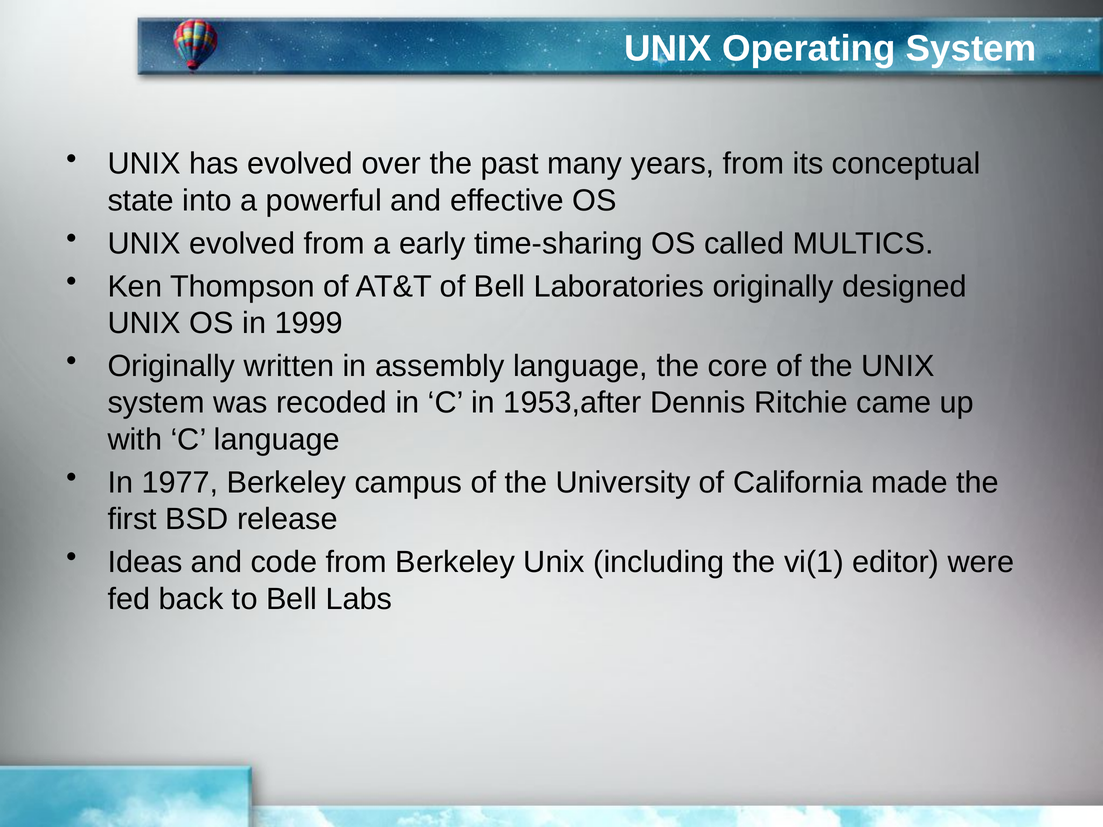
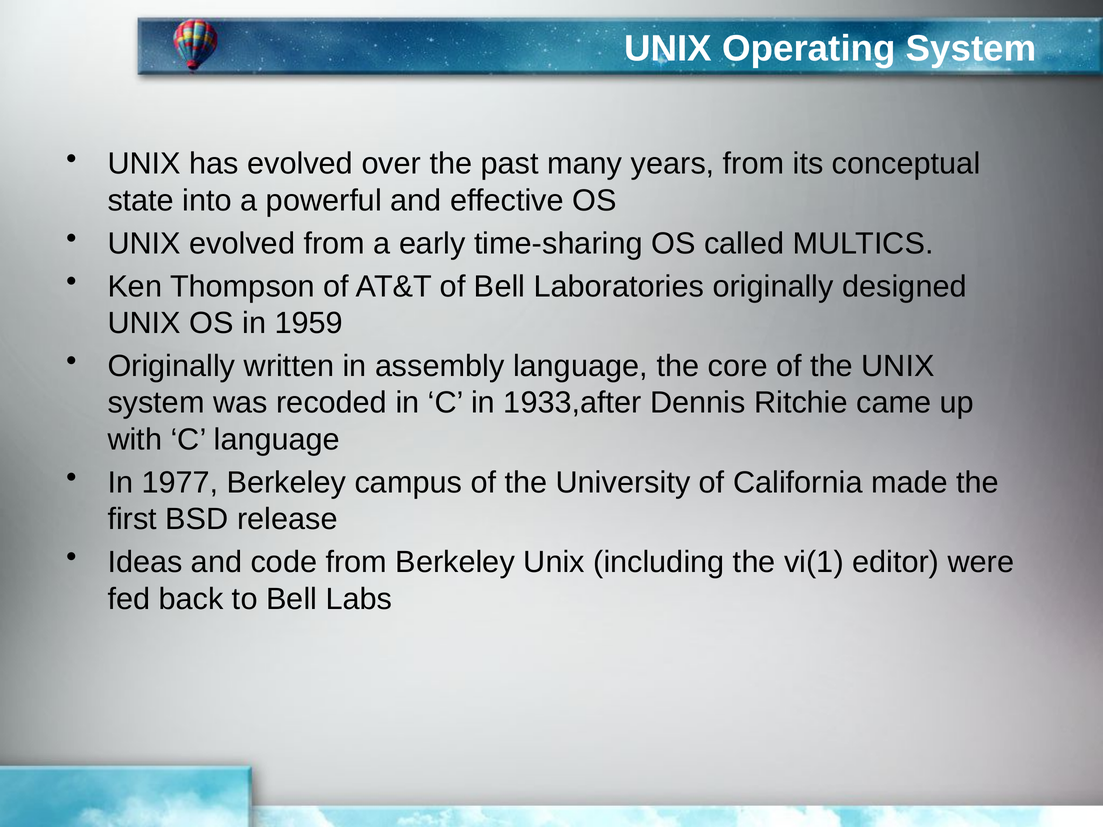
1999: 1999 -> 1959 (309, 323)
1953,after: 1953,after -> 1933,after (572, 403)
